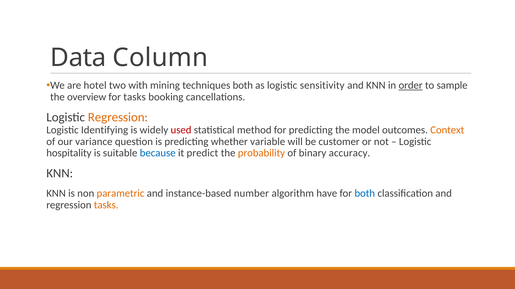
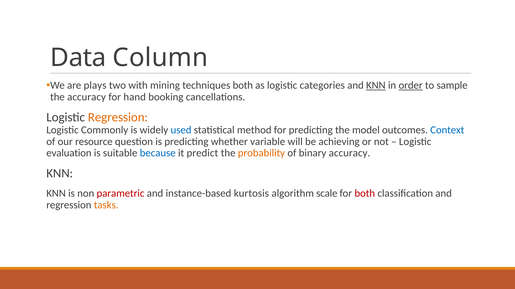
hotel: hotel -> plays (95, 86)
sensitivity: sensitivity -> categories (322, 86)
KNN underline: none -> present (376, 86)
the overview: overview -> accuracy (87, 97)
for tasks: tasks -> hand (135, 97)
Identifying: Identifying -> Commonly (105, 130)
used colour: red -> blue (181, 130)
Context colour: orange -> blue (447, 130)
variance: variance -> resource (94, 142)
customer: customer -> achieving (339, 142)
hospitality: hospitality -> evaluation (69, 153)
parametric colour: orange -> red (121, 194)
number: number -> kurtosis (251, 194)
have: have -> scale (327, 194)
both colour: blue -> red (365, 194)
